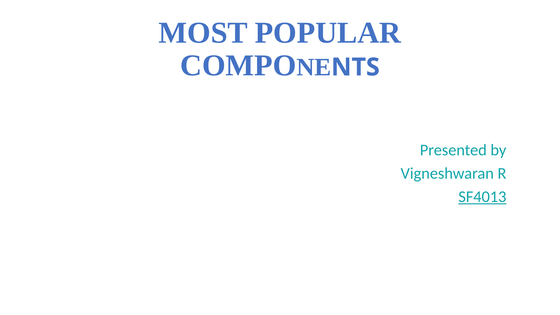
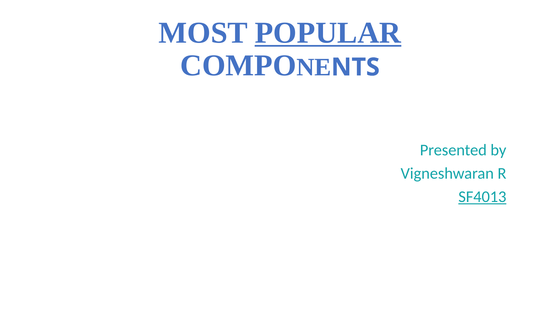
POPULAR underline: none -> present (328, 33)
